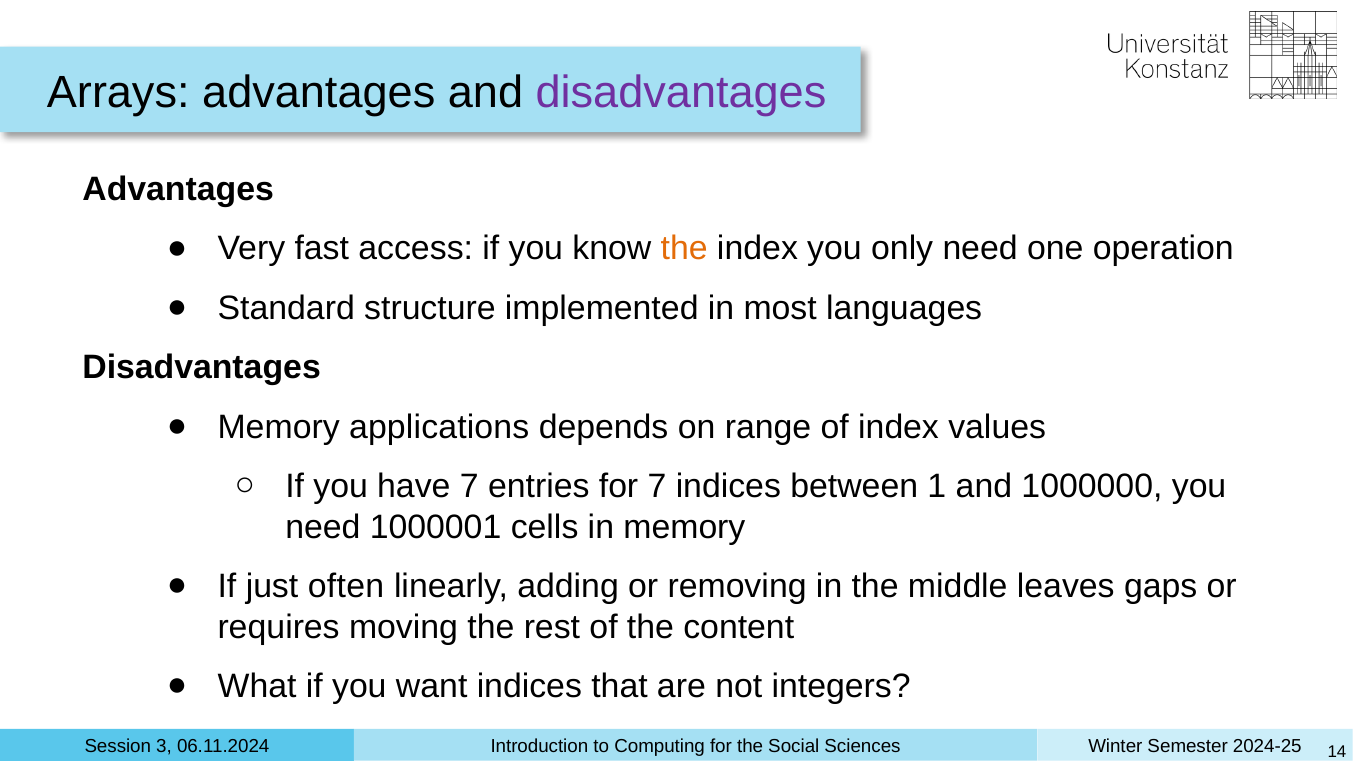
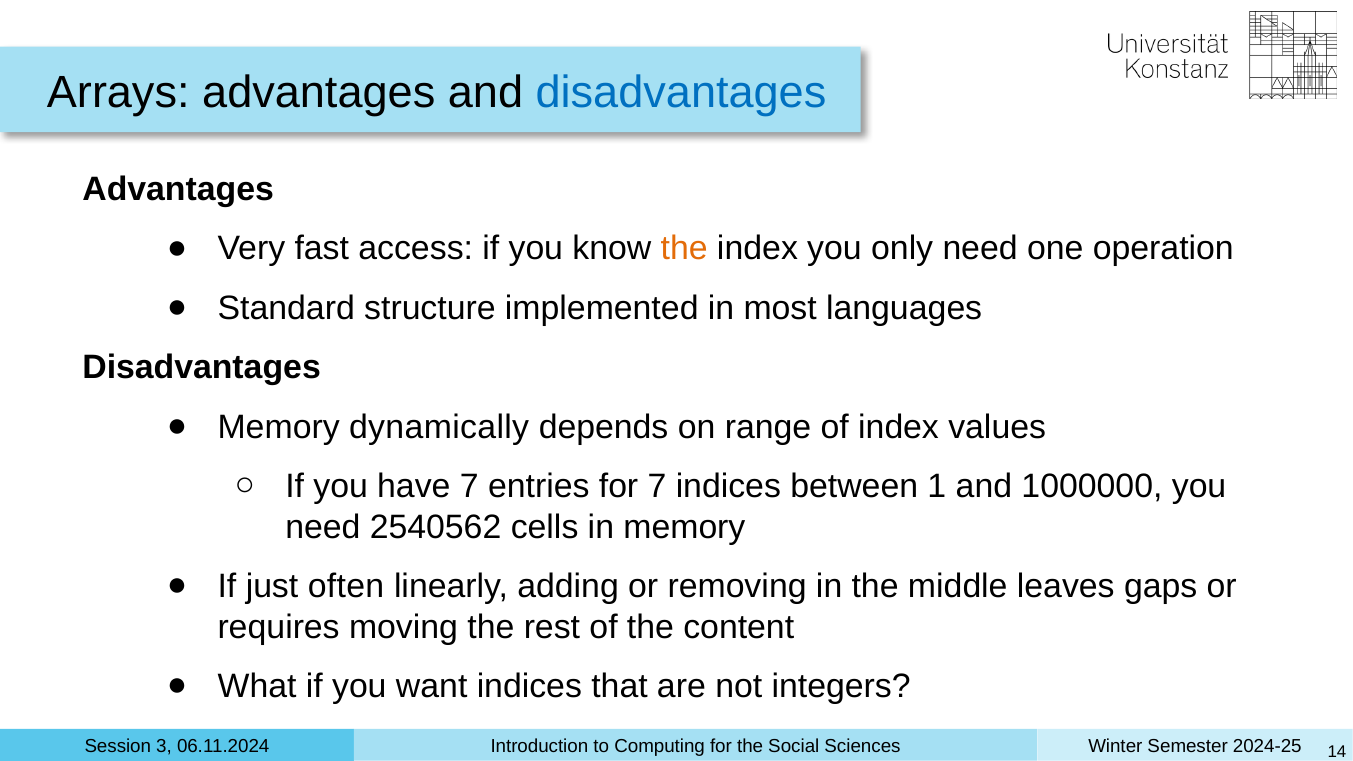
disadvantages colour: purple -> blue (681, 93)
applications: applications -> dynamically (439, 427)
1000001: 1000001 -> 2540562 (436, 527)
